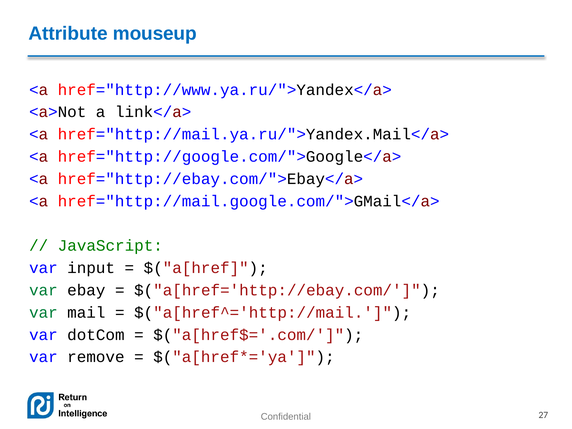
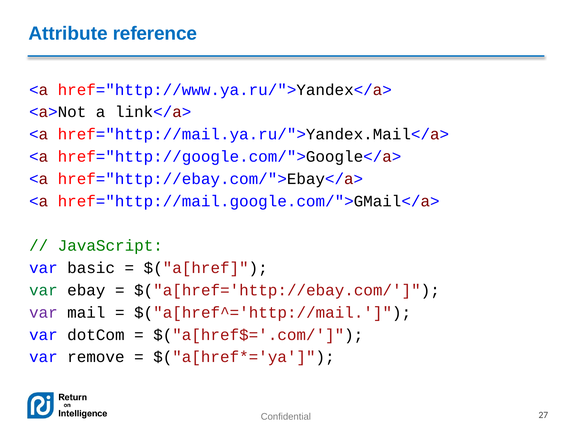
mouseup: mouseup -> reference (155, 33)
input: input -> basic (91, 268)
var colour: green -> purple (43, 313)
